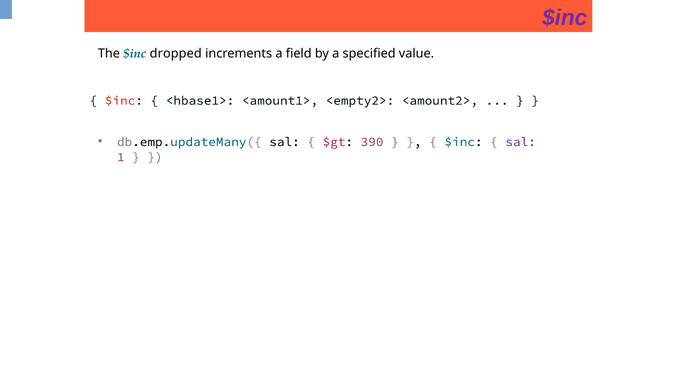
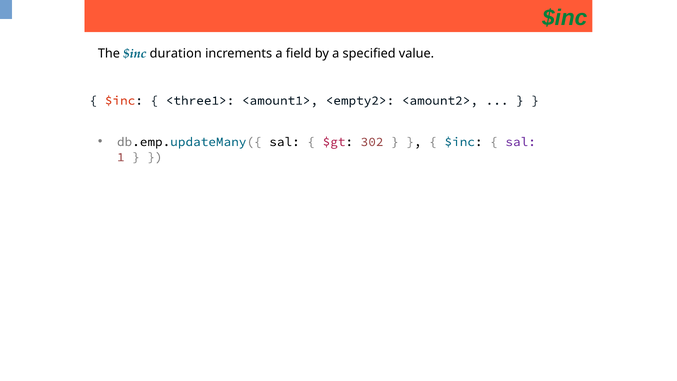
$inc colour: purple -> green (565, 18)
dropped: dropped -> duration (176, 53)
<hbase1>: <hbase1> -> <three1> (200, 100)
390: 390 -> 302 (372, 142)
